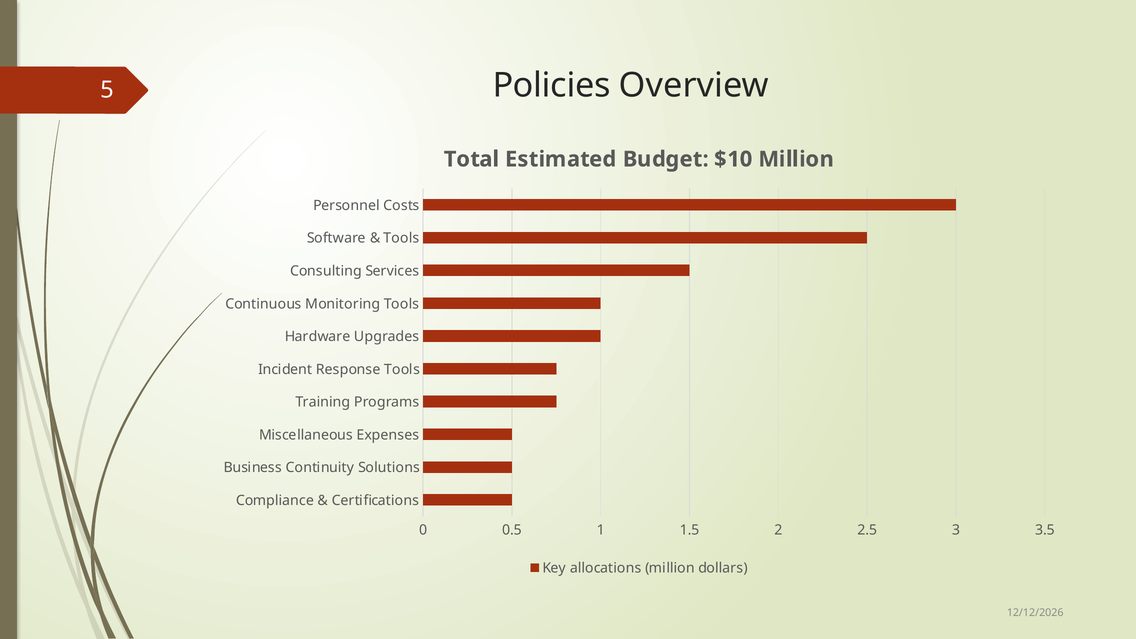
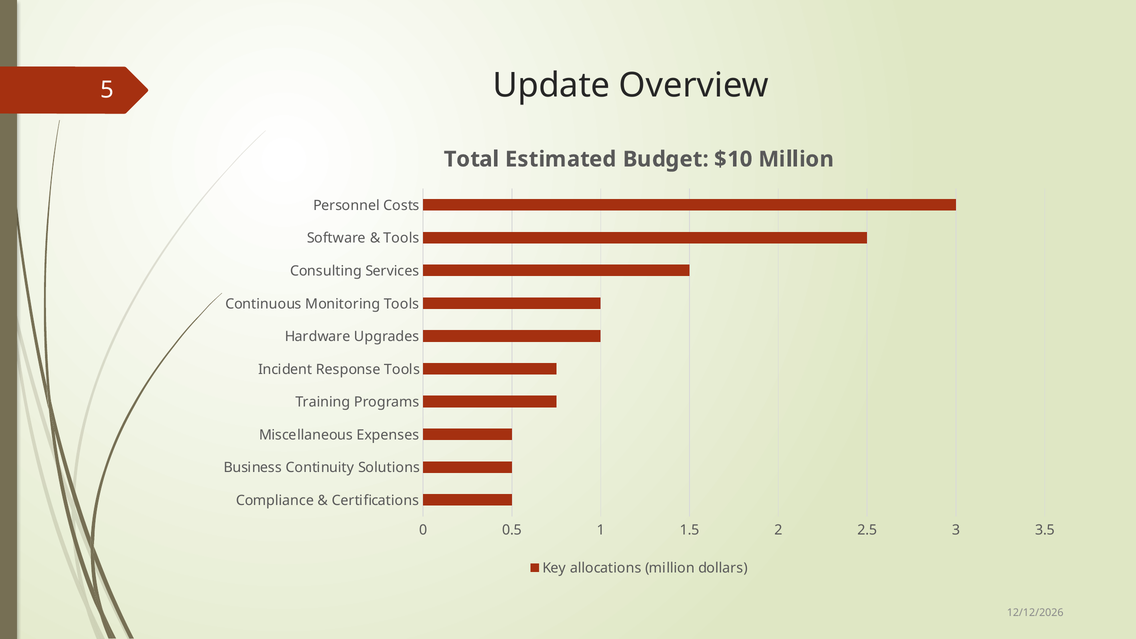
Policies: Policies -> Update (551, 85)
